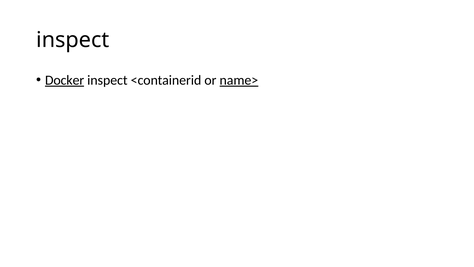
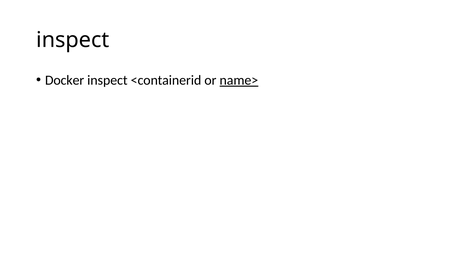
Docker underline: present -> none (65, 80)
